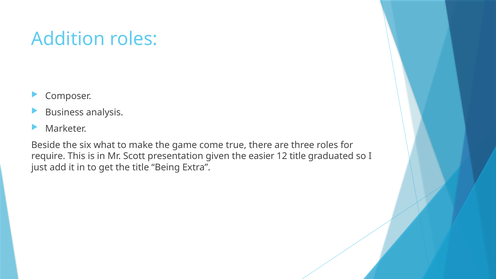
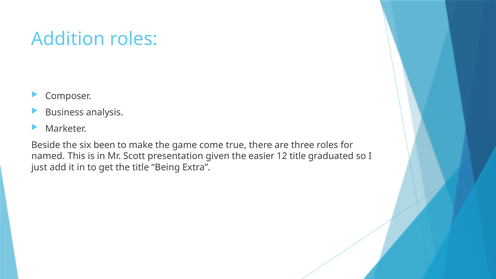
what: what -> been (104, 145)
require: require -> named (48, 156)
